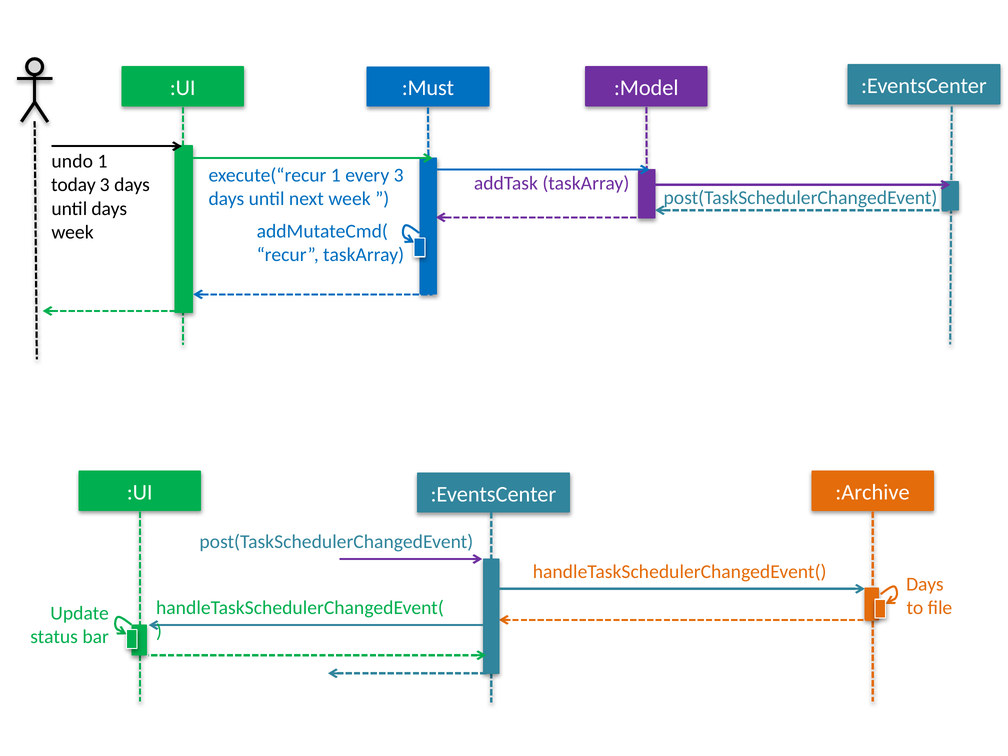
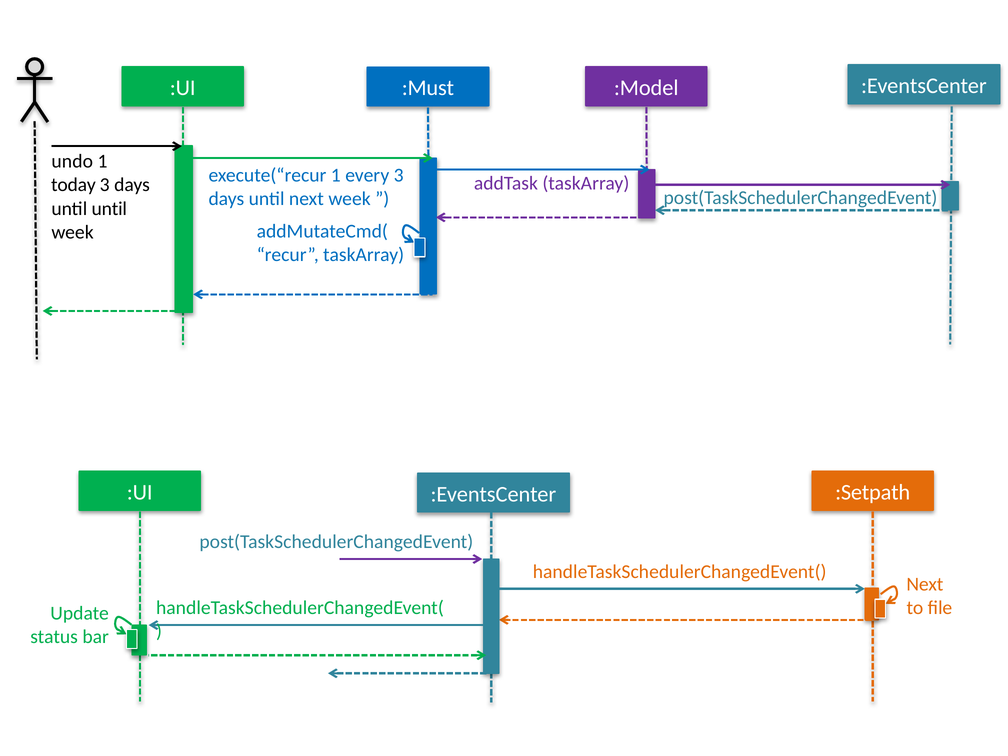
until days: days -> until (109, 209)
:Archive: :Archive -> :Setpath (873, 492)
Days: Days -> Next (925, 584)
